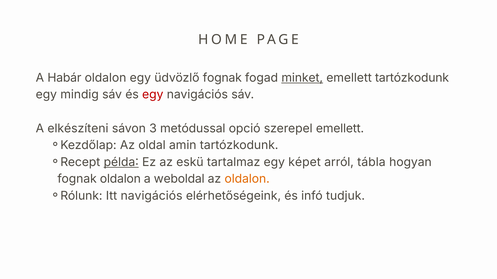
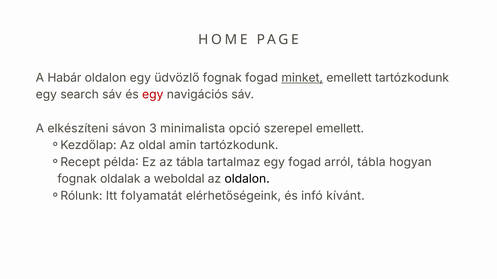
mindig: mindig -> search (80, 95)
metódussal: metódussal -> minimalista (193, 129)
példa underline: present -> none (121, 162)
az eskü: eskü -> tábla (190, 162)
egy képet: képet -> fogad (305, 162)
fognak oldalon: oldalon -> oldalak (120, 179)
oldalon colour: orange -> black (247, 179)
Itt navigációs: navigációs -> folyamatát (152, 196)
tudjuk: tudjuk -> kívánt (345, 196)
